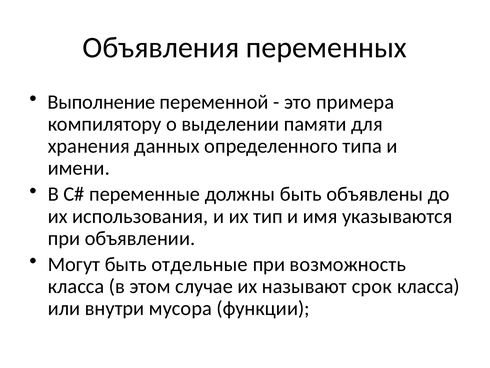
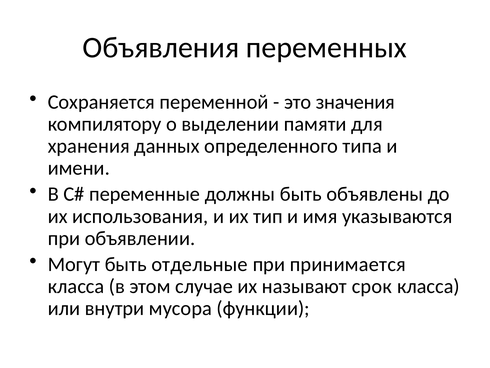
Выполнение: Выполнение -> Сохраняется (101, 102)
примера: примера -> значения (355, 102)
возможность: возможность -> принимается (348, 264)
